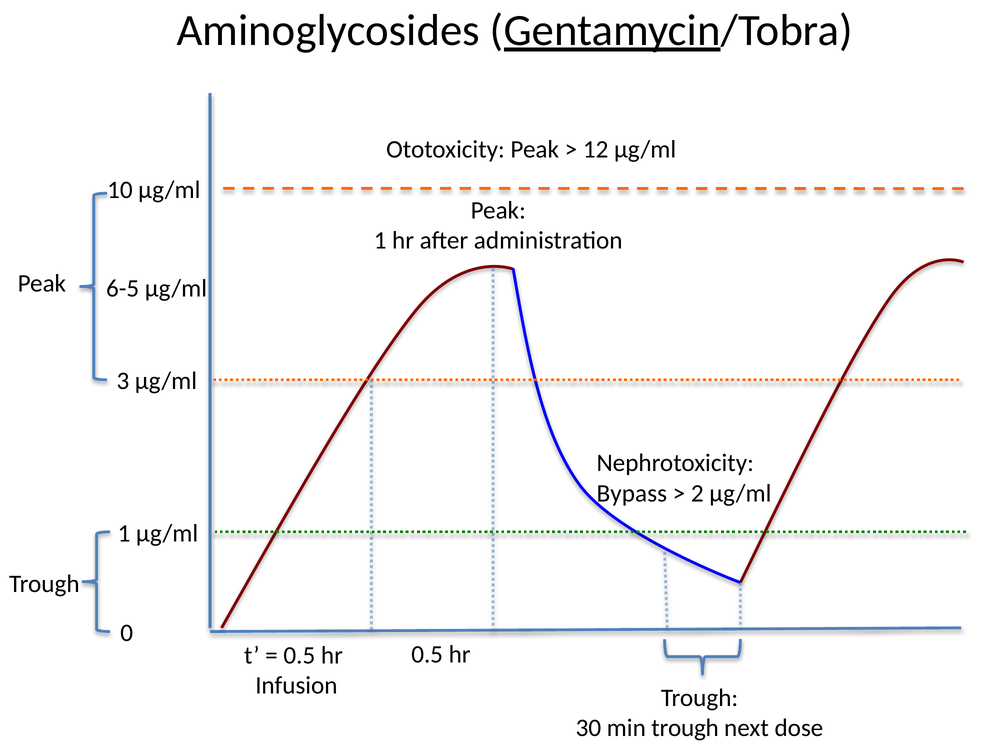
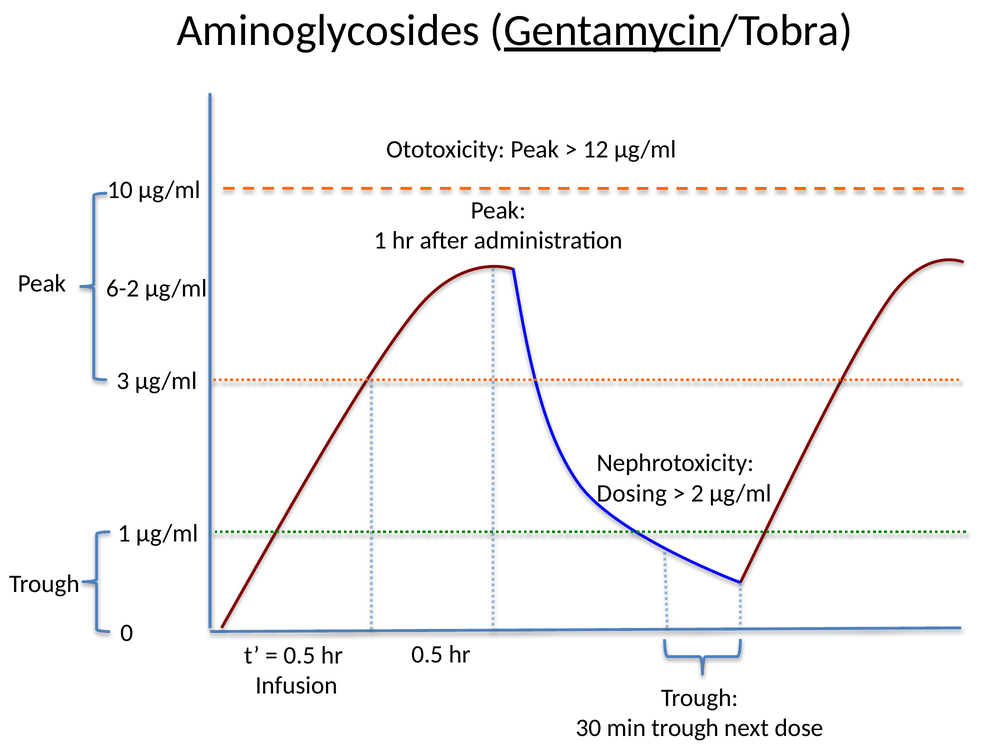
6-5: 6-5 -> 6-2 (123, 288)
Bypass: Bypass -> Dosing (632, 493)
